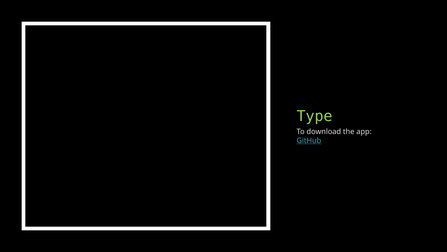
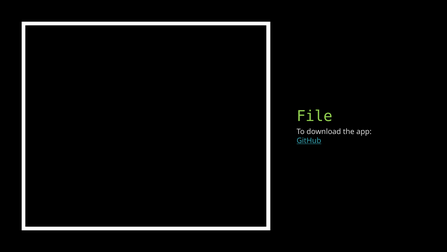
Type: Type -> File (315, 116)
